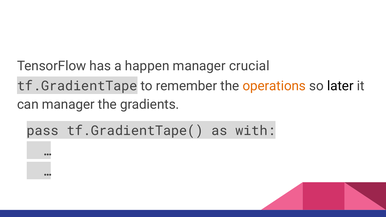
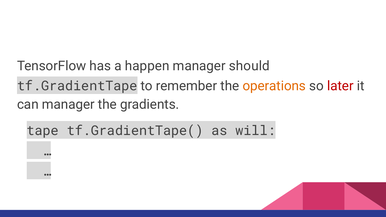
crucial: crucial -> should (249, 66)
later colour: black -> red (340, 86)
pass: pass -> tape (43, 131)
with: with -> will (256, 131)
